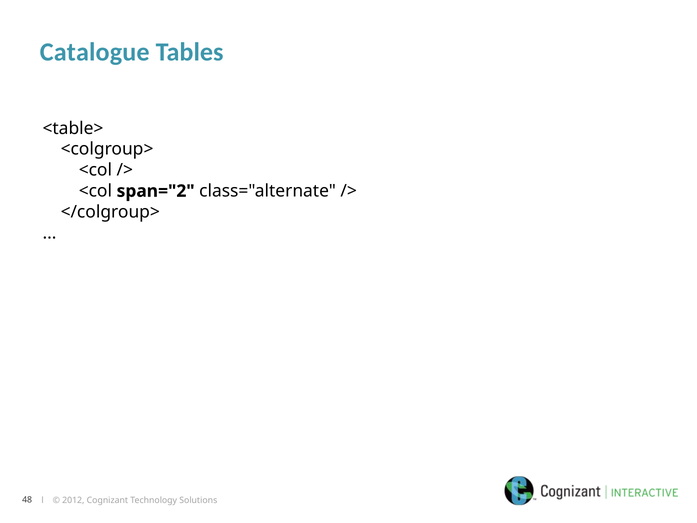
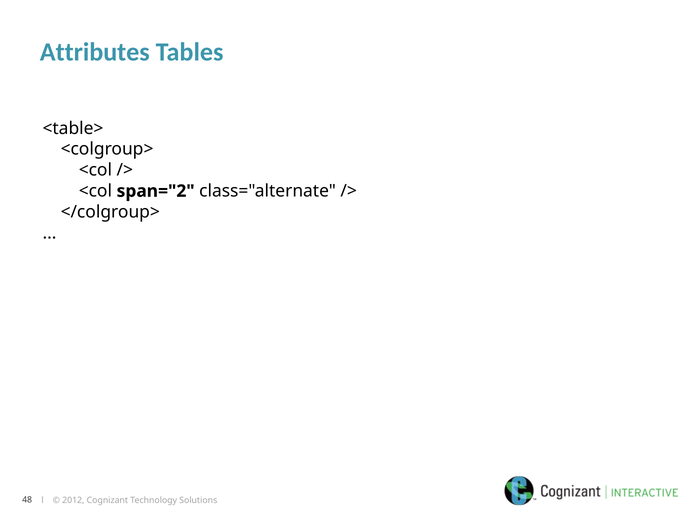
Catalogue: Catalogue -> Attributes (95, 52)
